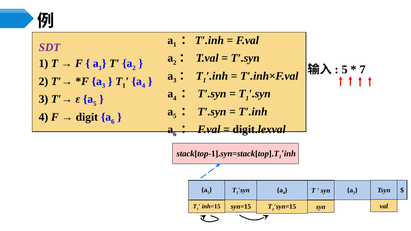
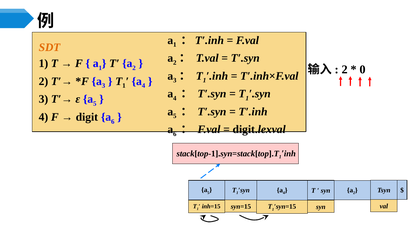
SDT colour: purple -> orange (50, 48)
5: 5 -> 2 (345, 70)
7: 7 -> 0 (363, 70)
